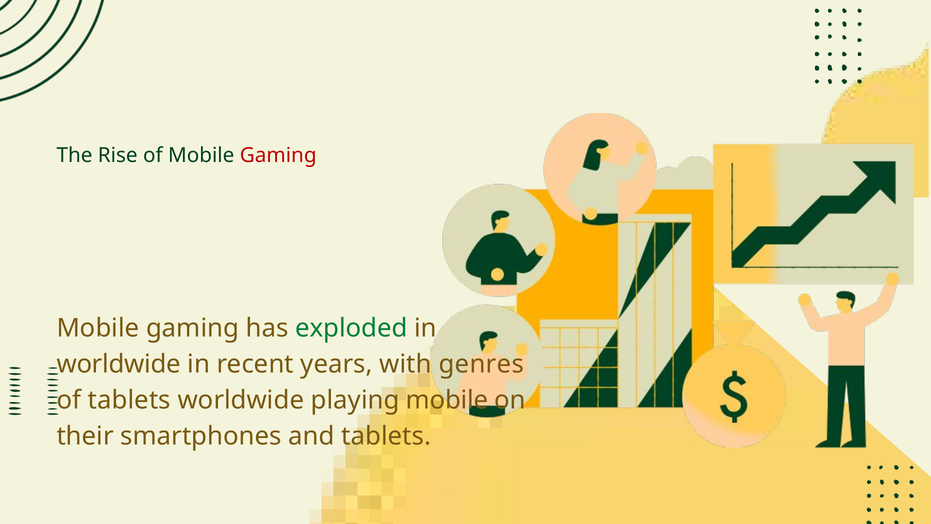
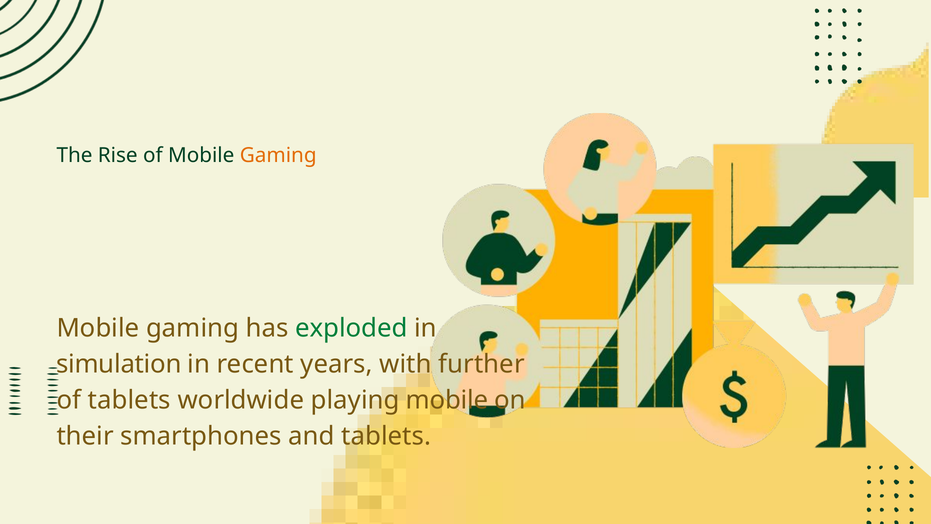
Gaming colour: red -> orange (278, 155)
worldwide: worldwide -> simulation (119, 364)
genres: genres -> further (481, 364)
